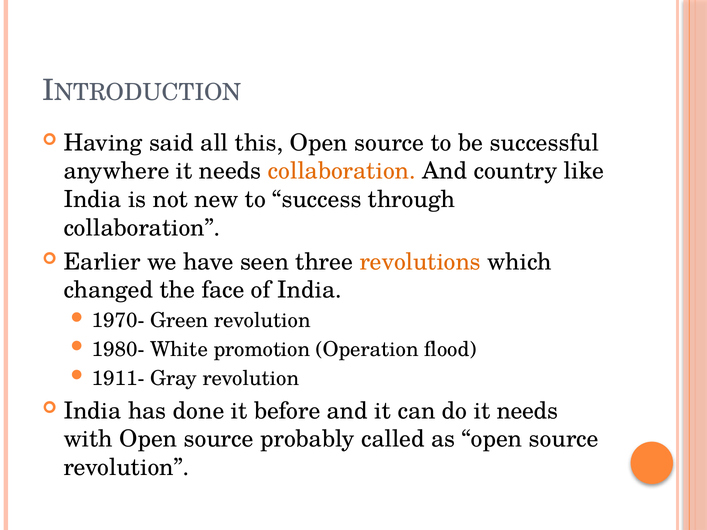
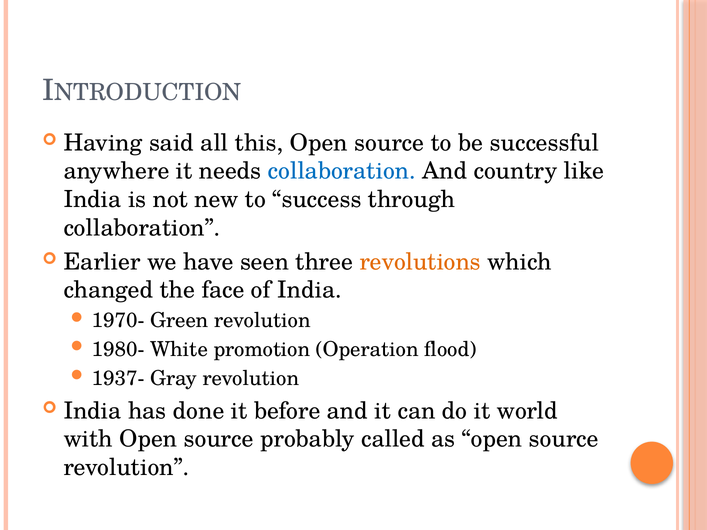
collaboration colour: orange -> blue (342, 171)
1911-: 1911- -> 1937- (118, 378)
do it needs: needs -> world (527, 411)
